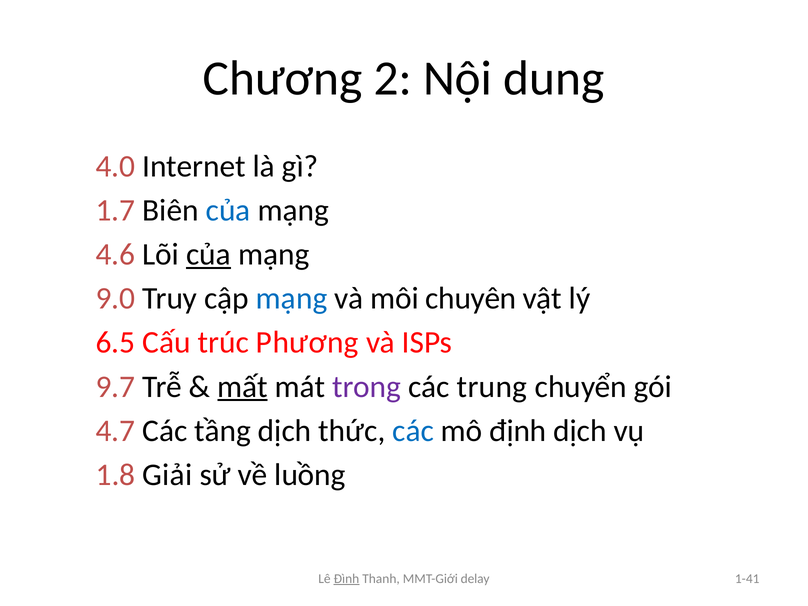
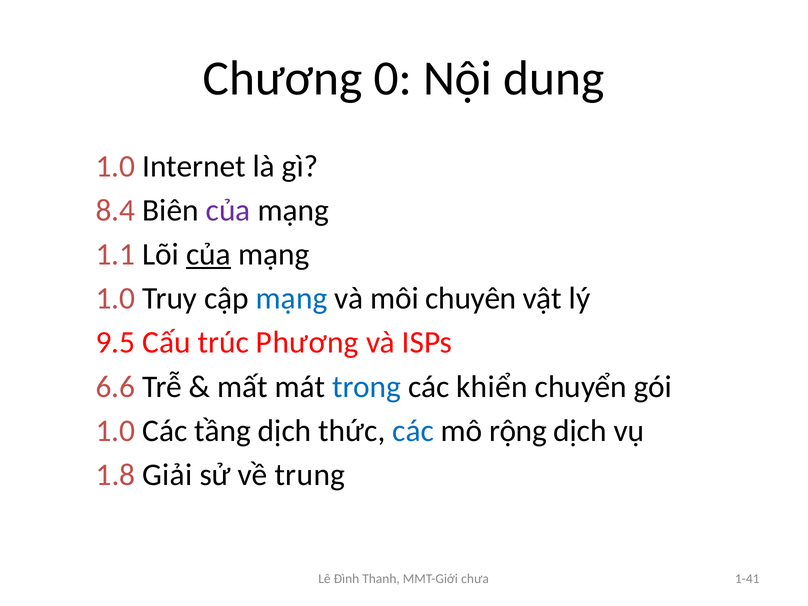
2: 2 -> 0 (393, 78)
4.0: 4.0 -> 1.0 (115, 166)
1.7: 1.7 -> 8.4 (115, 211)
của colour: blue -> purple (228, 211)
4.6: 4.6 -> 1.1 (115, 255)
9.0: 9.0 -> 1.0 (115, 299)
6.5: 6.5 -> 9.5 (115, 343)
9.7: 9.7 -> 6.6 (115, 387)
mất underline: present -> none (243, 387)
trong colour: purple -> blue (367, 387)
trung: trung -> khiển (492, 387)
4.7: 4.7 -> 1.0 (115, 431)
định: định -> rộng (518, 431)
luồng: luồng -> trung (310, 475)
Đình underline: present -> none (346, 579)
delay: delay -> chưa (475, 579)
